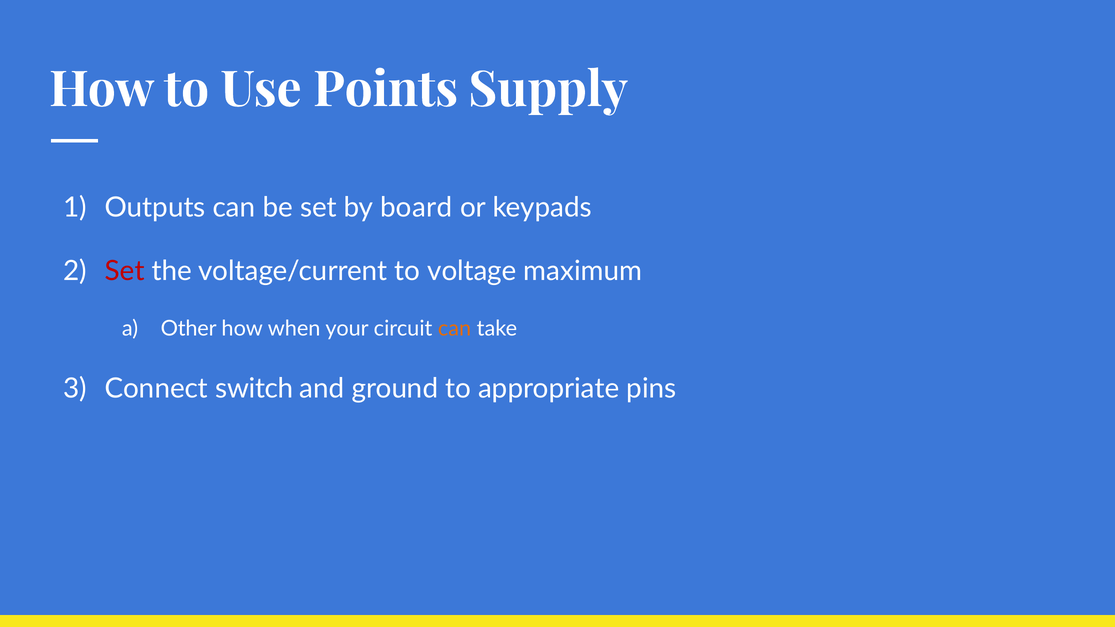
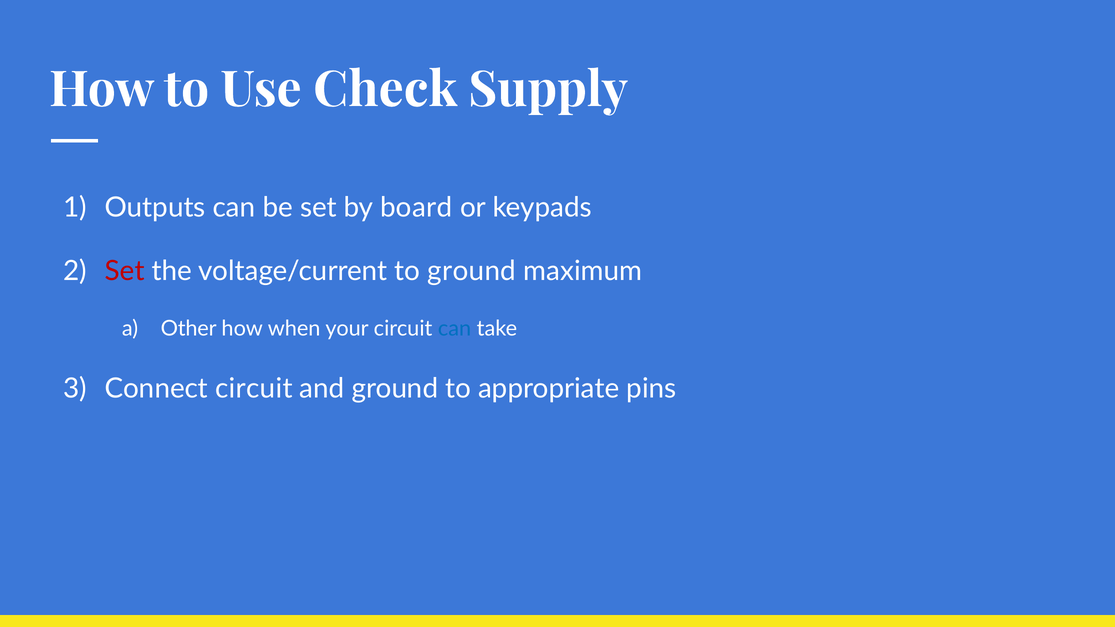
Points: Points -> Check (385, 90)
to voltage: voltage -> ground (472, 271)
can colour: orange -> blue (455, 329)
Connect switch: switch -> circuit (254, 389)
